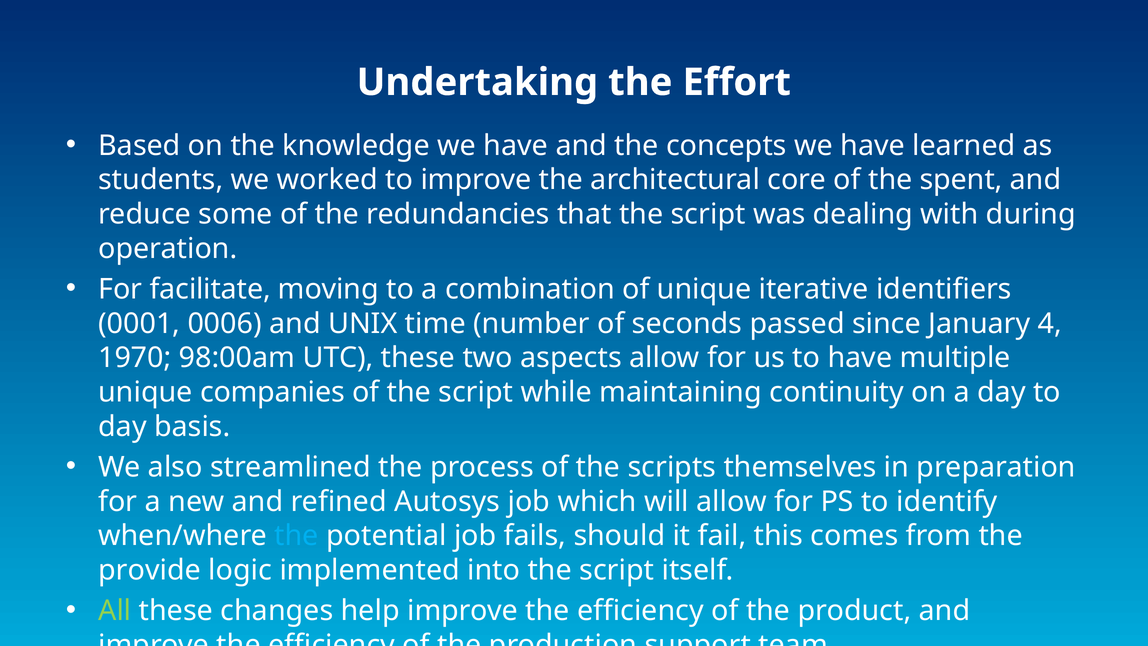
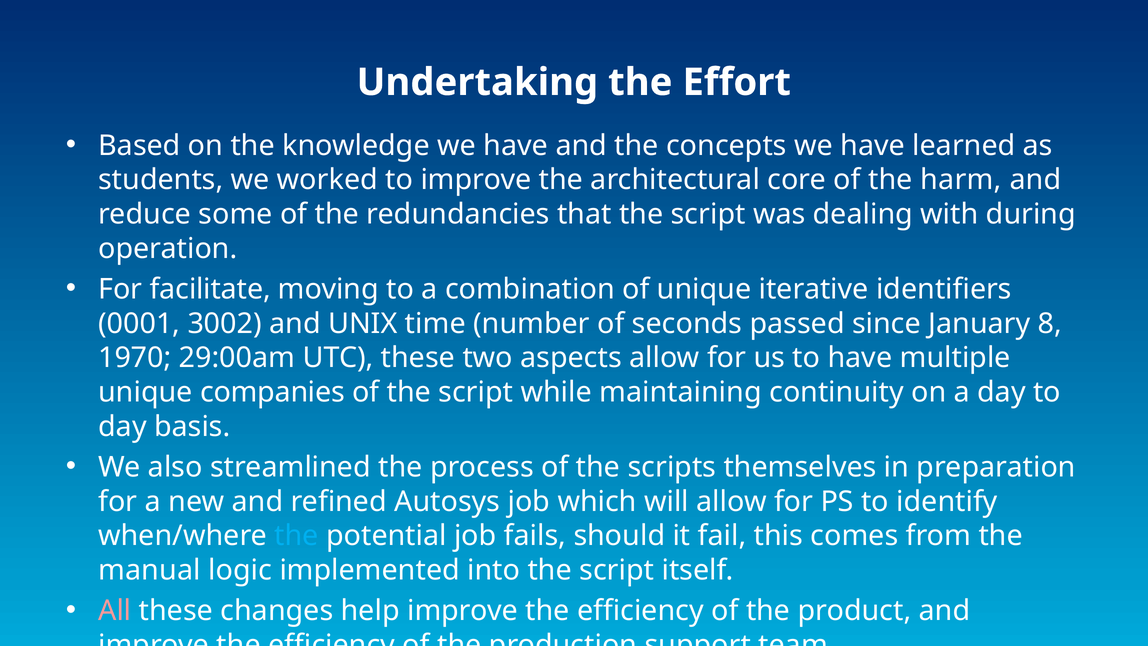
spent: spent -> harm (961, 180)
0006: 0006 -> 3002 (225, 323)
4: 4 -> 8 (1050, 323)
98:00am: 98:00am -> 29:00am (237, 358)
provide: provide -> manual (150, 570)
All colour: light green -> pink (115, 610)
